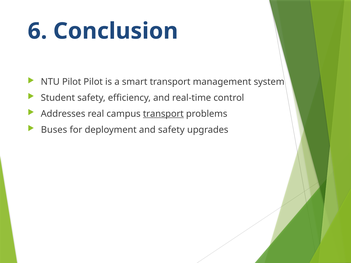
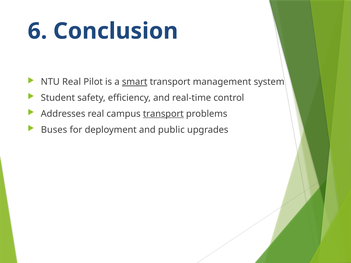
NTU Pilot: Pilot -> Real (72, 82)
smart underline: none -> present (135, 82)
and safety: safety -> public (171, 130)
